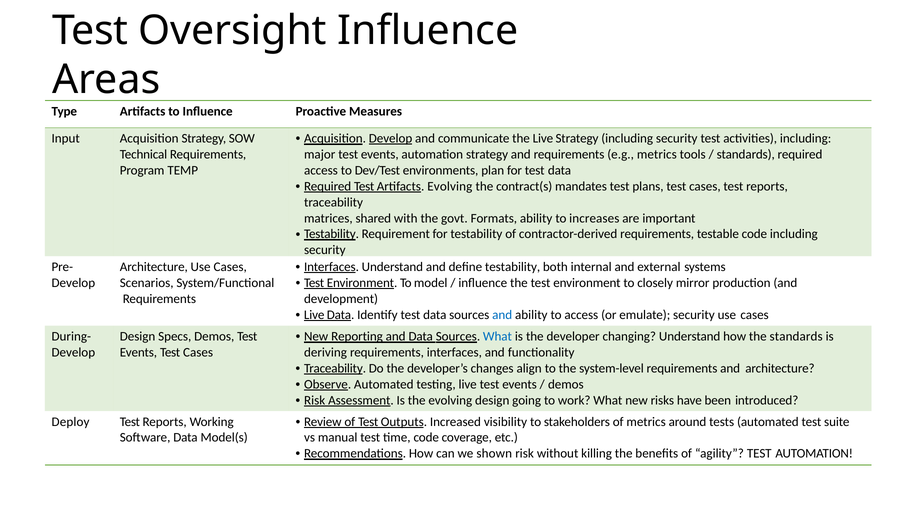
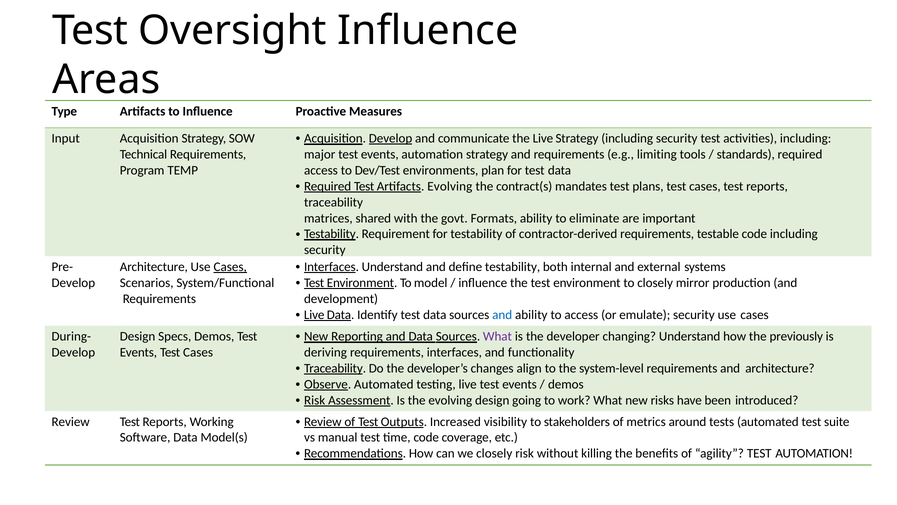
e.g metrics: metrics -> limiting (657, 154)
increases: increases -> eliminate (594, 218)
Cases underline: none -> present (230, 267)
What colour: blue -> purple (497, 336)
the standards: standards -> previously (796, 336)
Deploy: Deploy -> Review (71, 421)
we shown: shown -> closely (494, 453)
